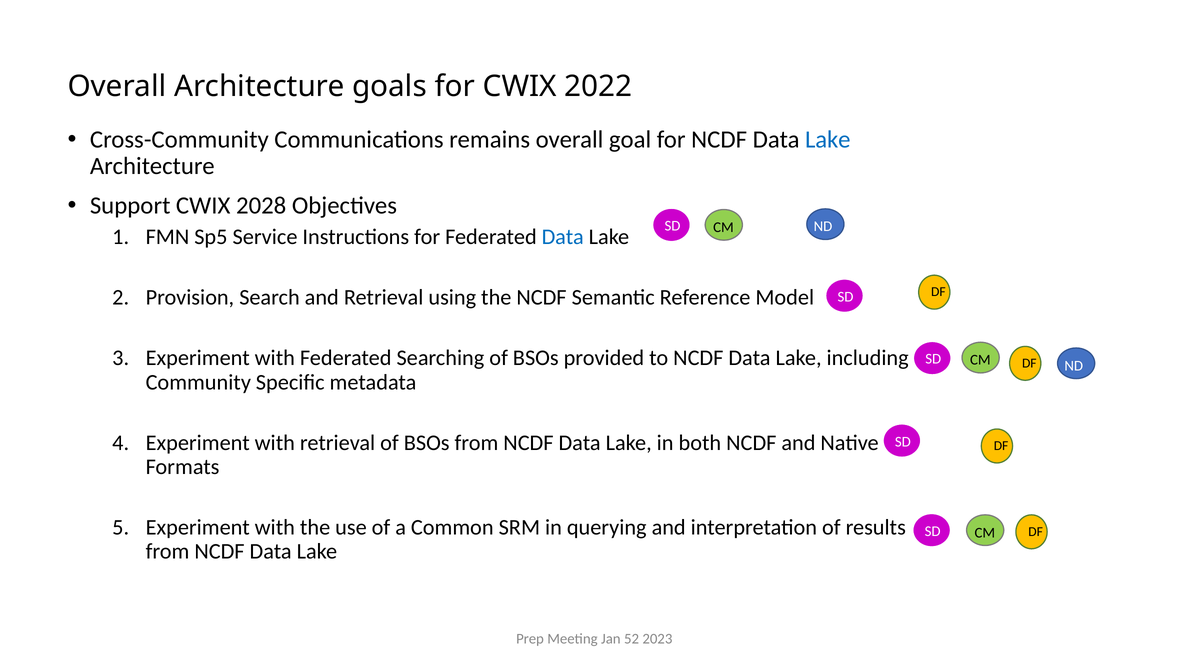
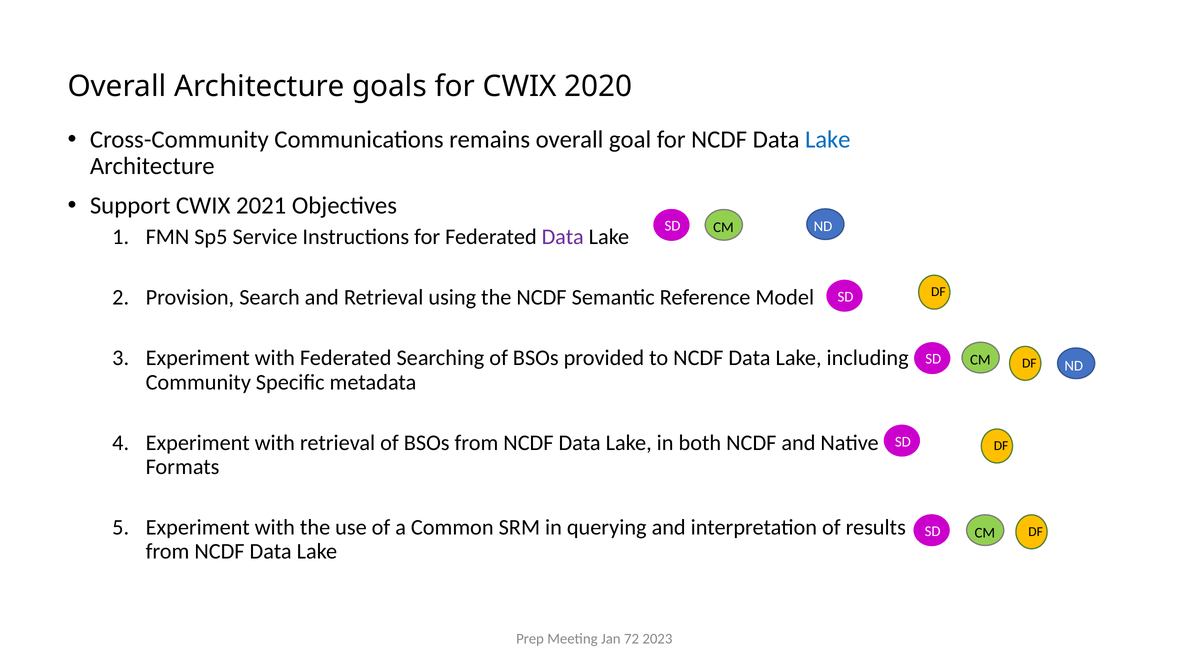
2022: 2022 -> 2020 (598, 86)
2028: 2028 -> 2021 (261, 205)
Data colour: blue -> purple (563, 237)
52: 52 -> 72 (632, 639)
